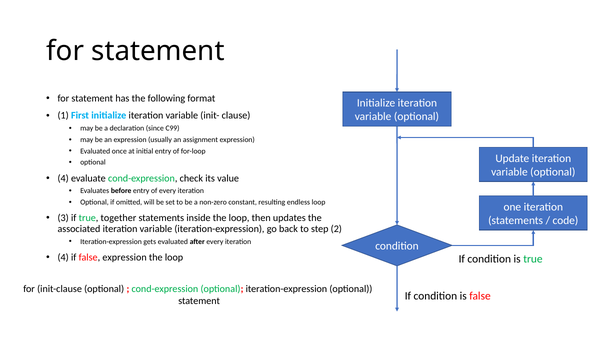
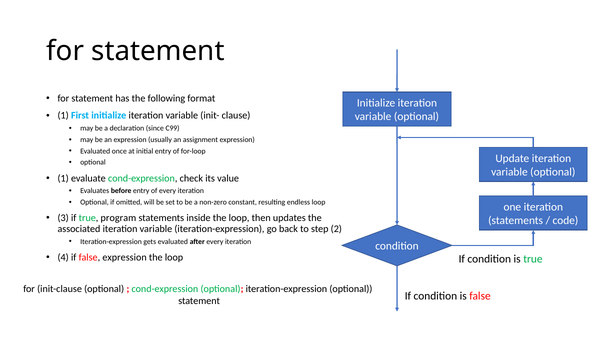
4: 4 -> 1 (63, 178)
together: together -> program (118, 218)
